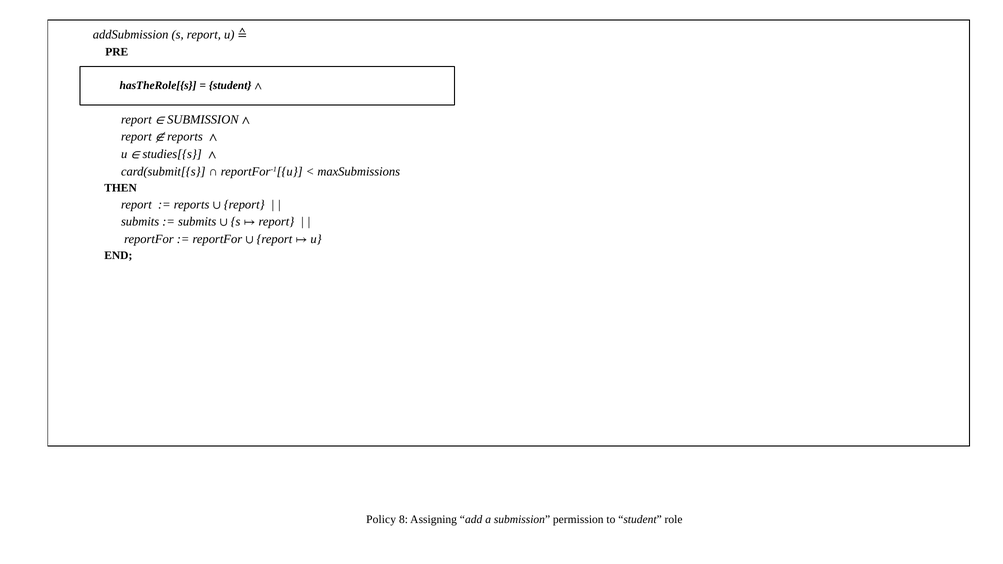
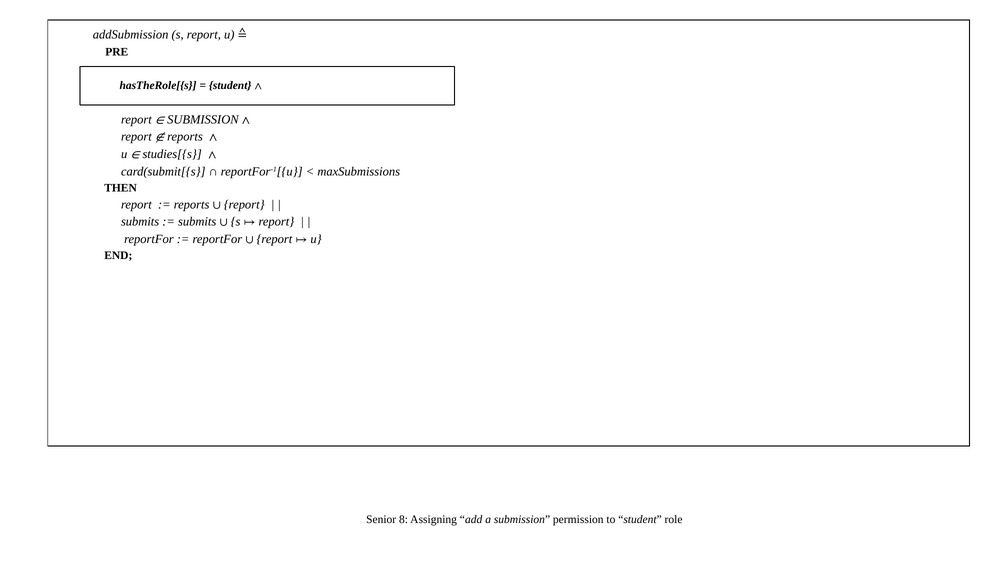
Policy: Policy -> Senior (381, 519)
